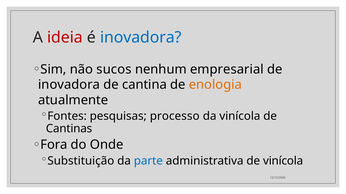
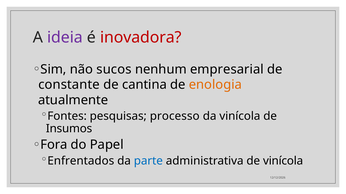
ideia colour: red -> purple (65, 38)
inovadora colour: blue -> red (141, 38)
inovadora: inovadora -> constante (69, 85)
Cantinas: Cantinas -> Insumos (69, 129)
Onde: Onde -> Papel (107, 145)
Substituição: Substituição -> Enfrentados (81, 161)
